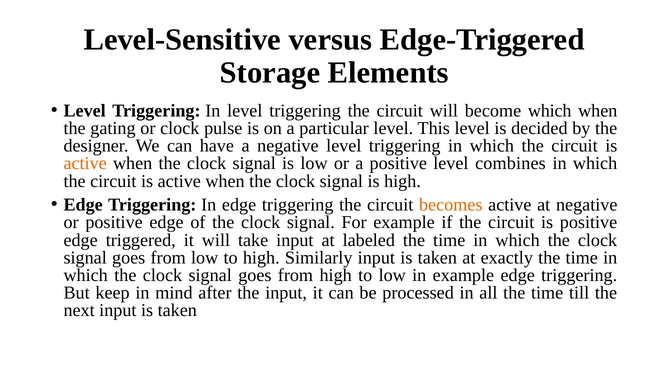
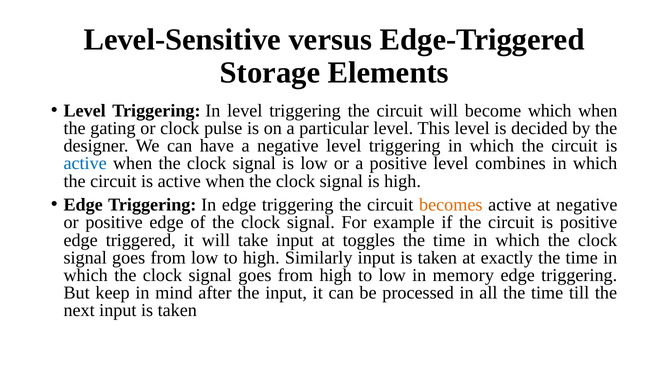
active colour: orange -> blue (85, 164)
labeled: labeled -> toggles (369, 240)
in example: example -> memory (463, 275)
